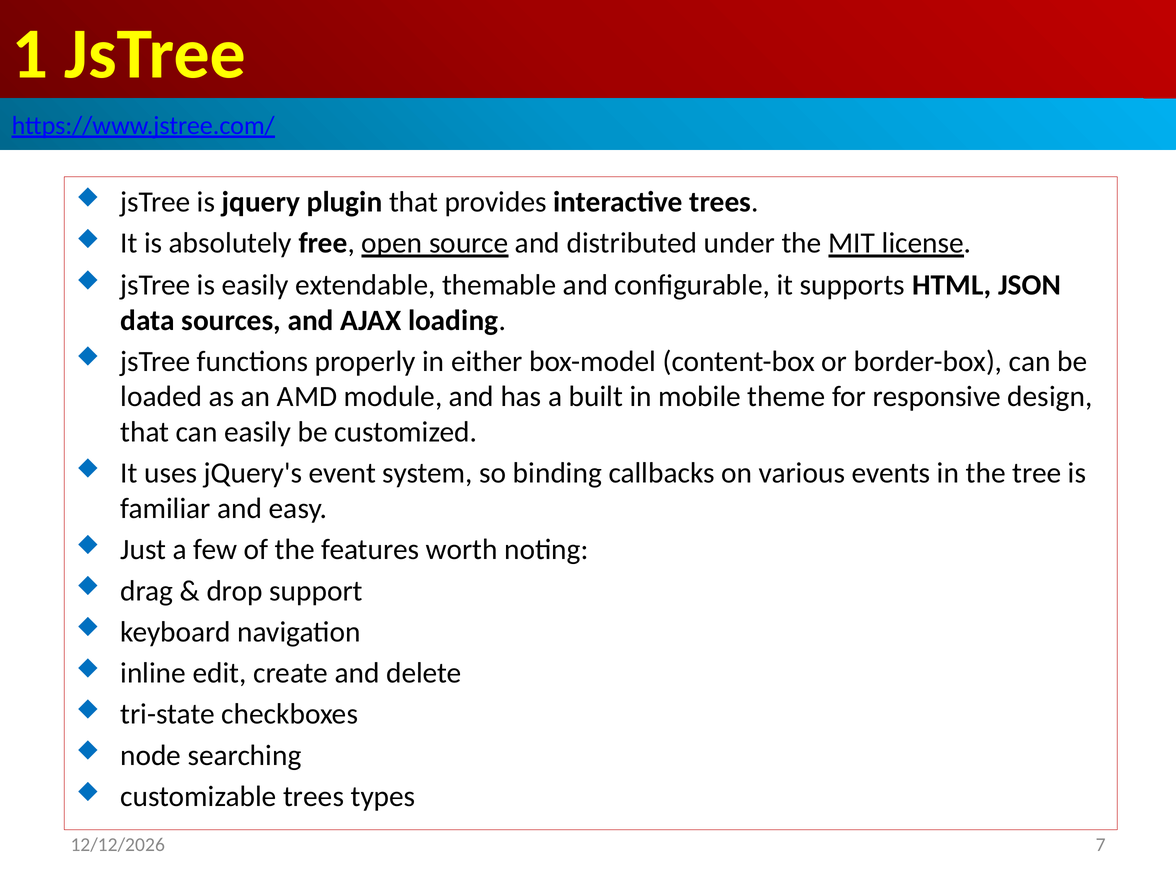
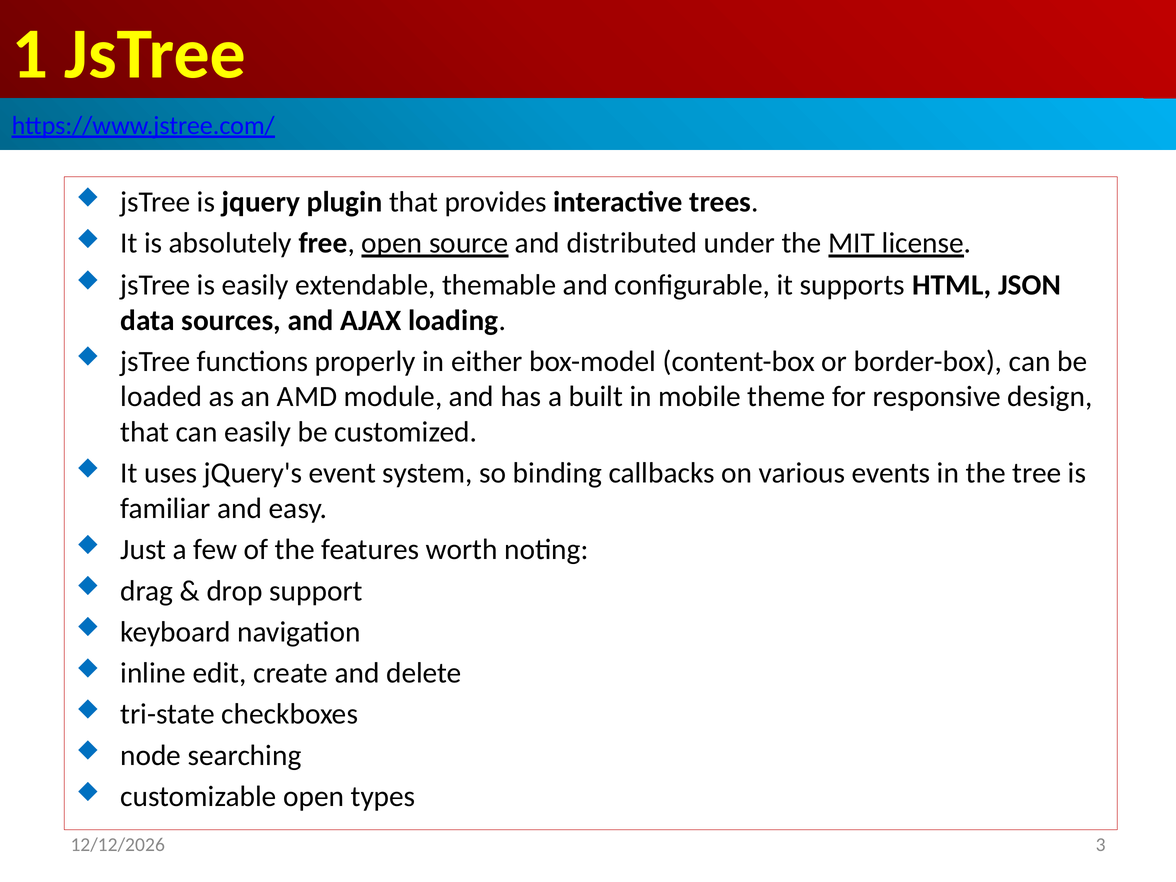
customizable trees: trees -> open (314, 797)
7: 7 -> 3 (1101, 845)
